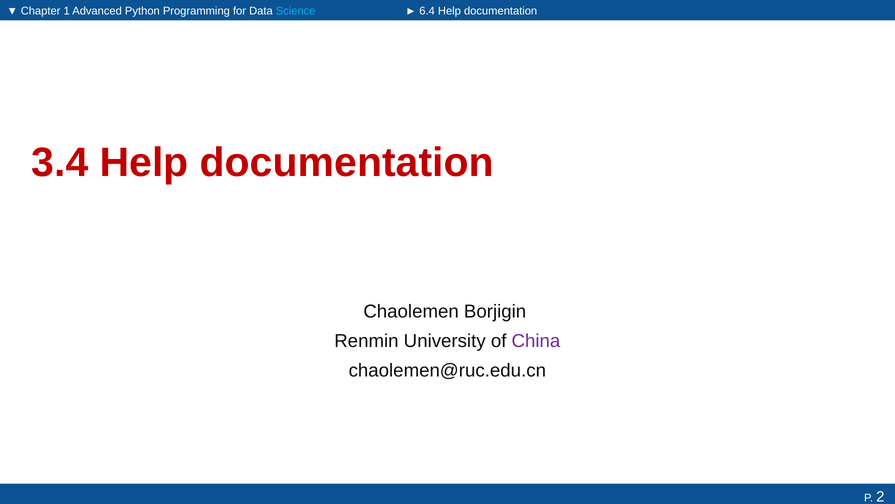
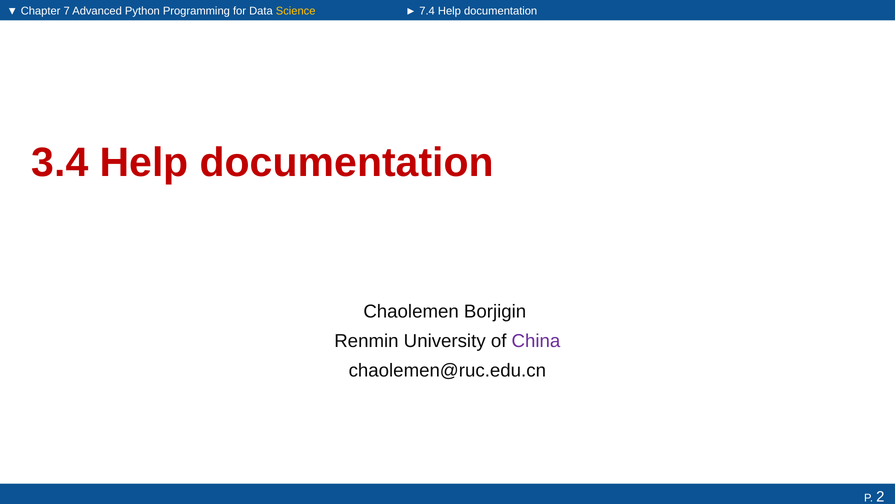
1: 1 -> 7 (67, 11)
Science colour: light blue -> yellow (296, 11)
6.4: 6.4 -> 7.4 (427, 11)
